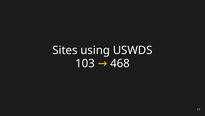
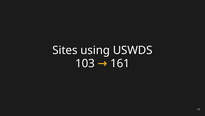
468: 468 -> 161 (120, 63)
